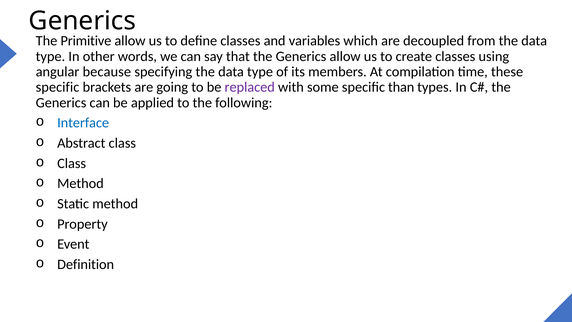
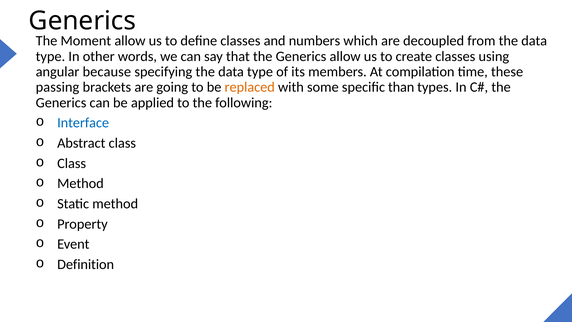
Primitive: Primitive -> Moment (86, 41)
variables: variables -> numbers (314, 41)
specific: specific -> passing (58, 87)
replaced colour: purple -> orange (250, 87)
